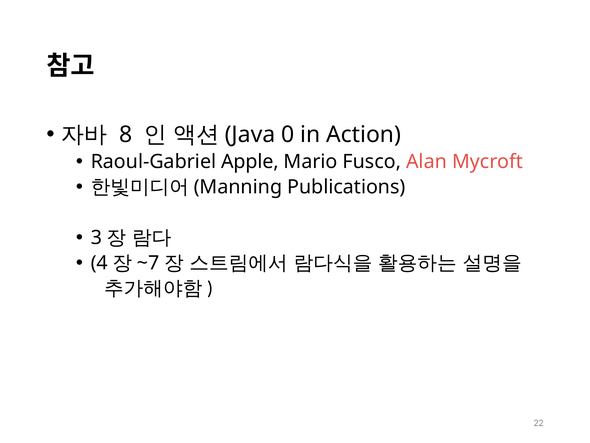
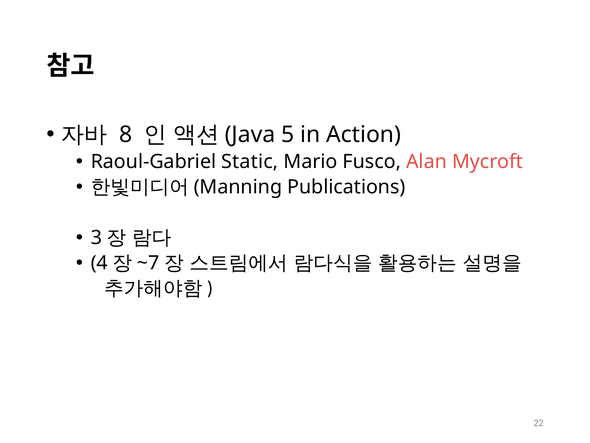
0: 0 -> 5 (288, 134)
Apple: Apple -> Static (250, 162)
